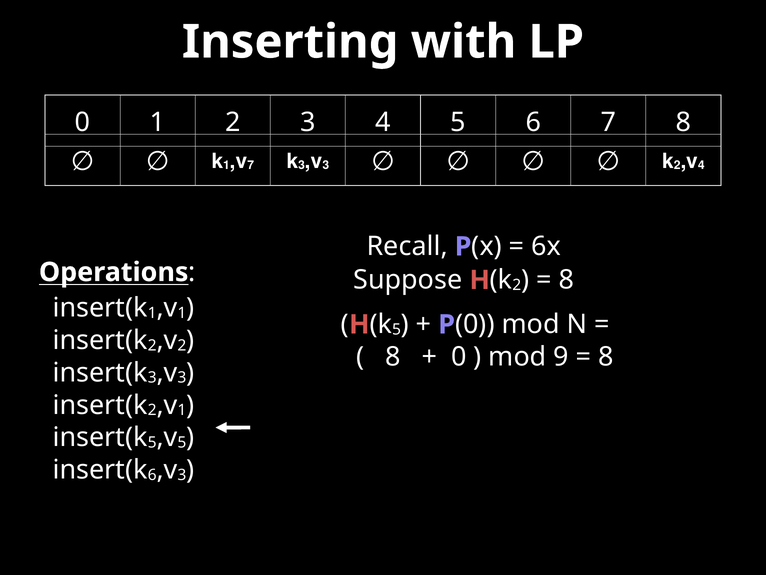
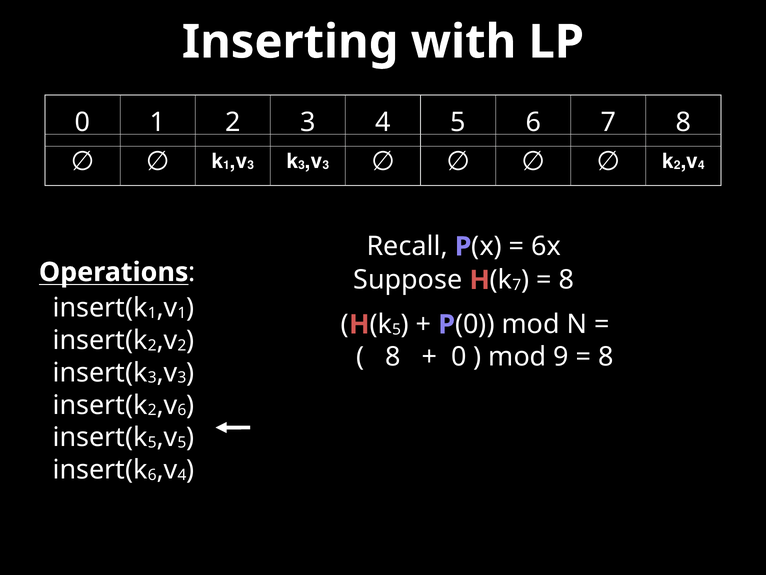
7: 7 -> 3 (251, 165)
2: 2 -> 7 (517, 285)
1: 1 -> 6 (182, 410)
3: 3 -> 4 (182, 474)
